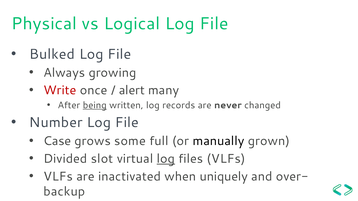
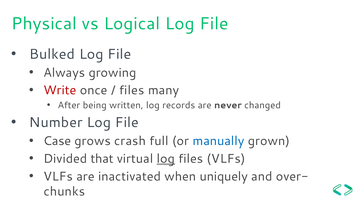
alert: alert -> files (132, 90)
being underline: present -> none (95, 105)
some: some -> crash (130, 141)
manually colour: black -> blue (219, 141)
slot: slot -> that (102, 159)
backup: backup -> chunks (64, 192)
